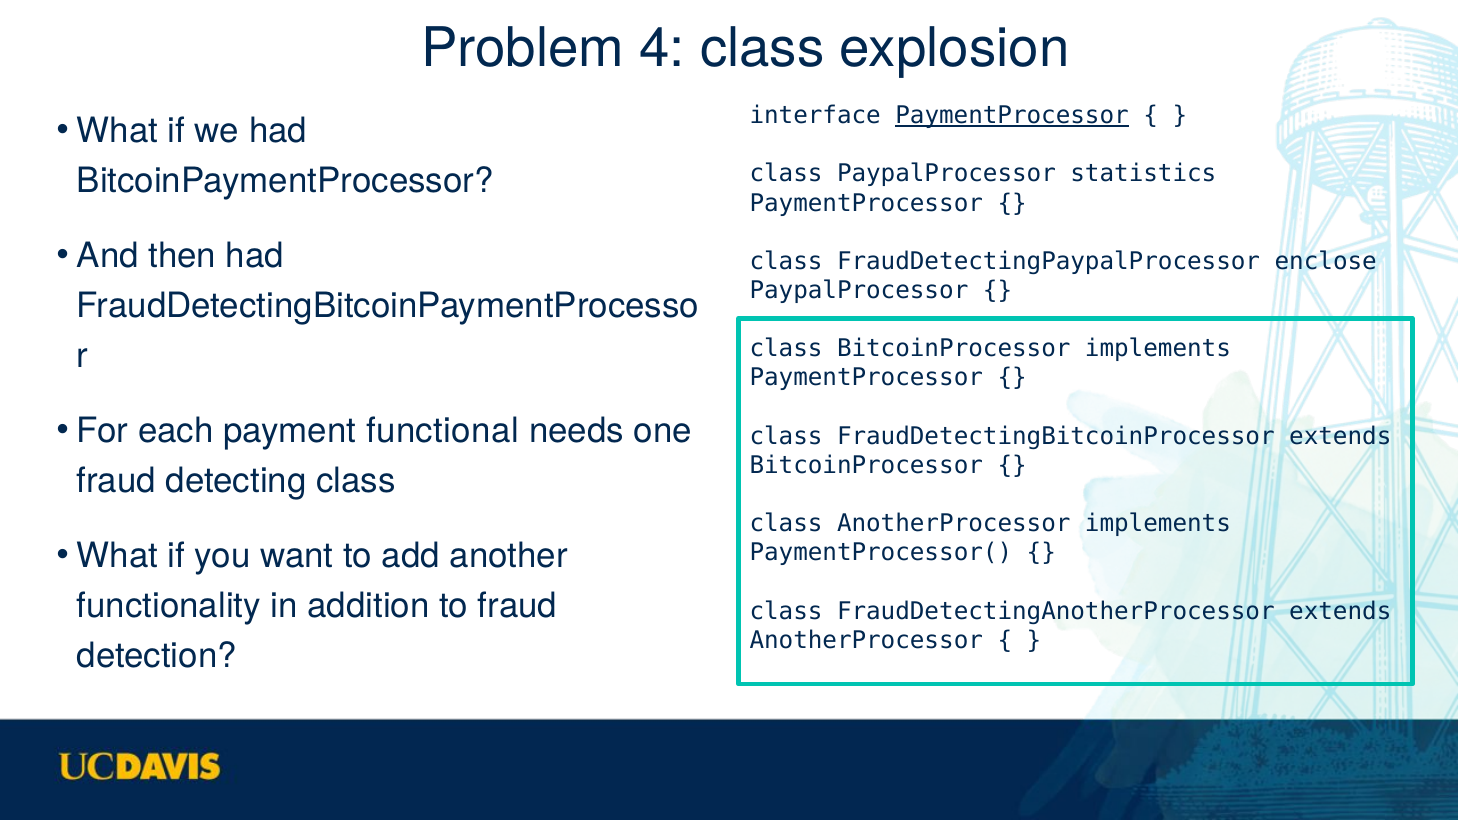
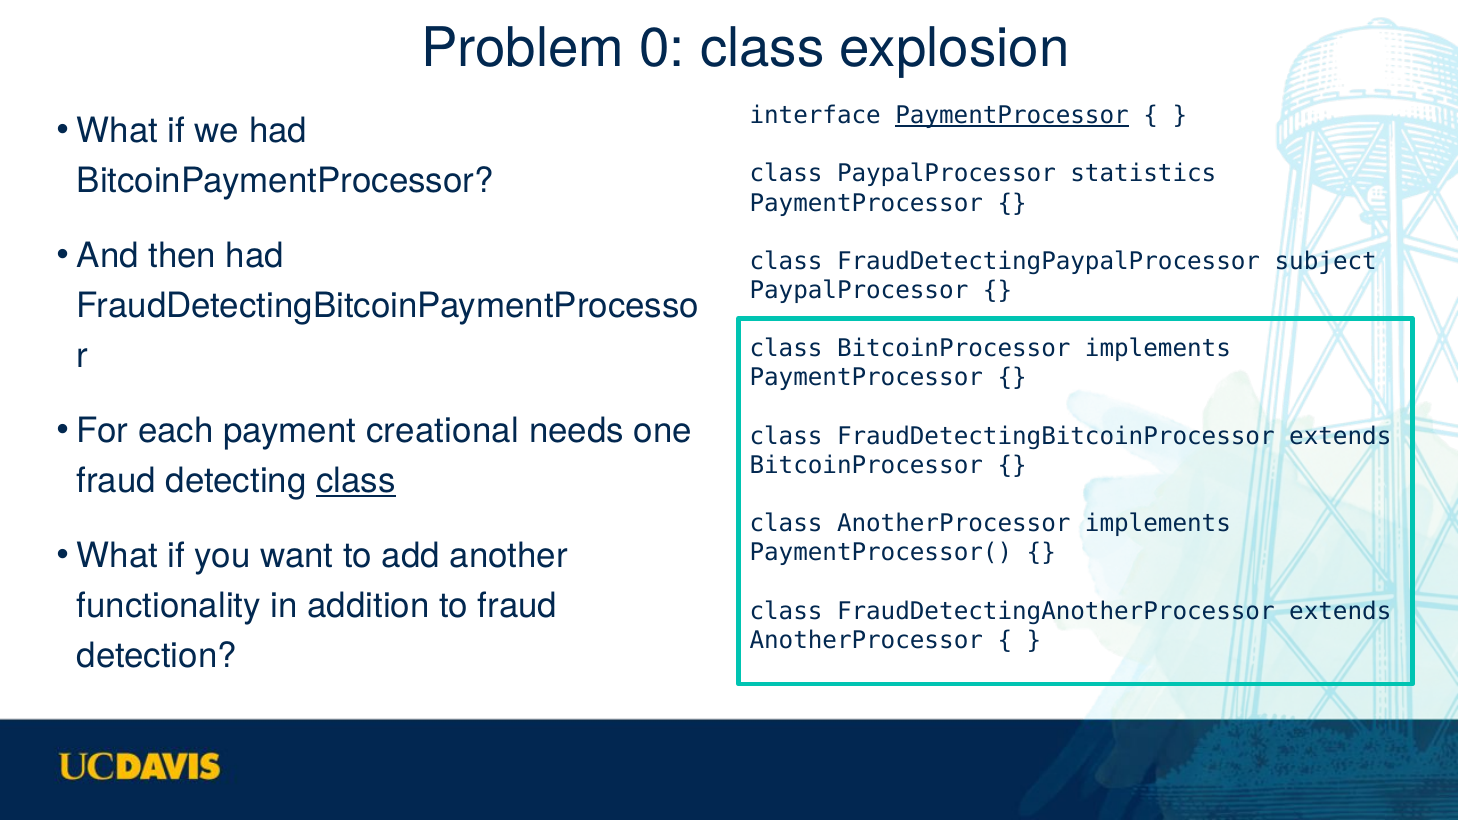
4: 4 -> 0 (662, 49)
enclose: enclose -> subject (1326, 261)
functional: functional -> creational (443, 431)
class underline: none -> present (356, 481)
